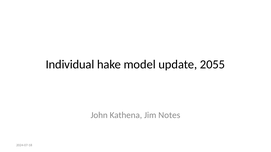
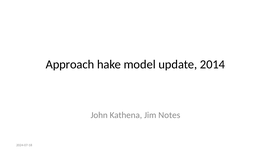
Individual: Individual -> Approach (70, 65)
2055: 2055 -> 2014 (213, 65)
